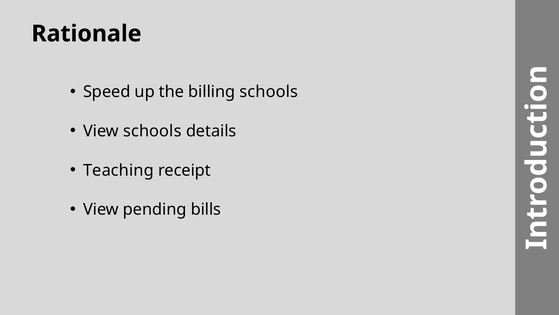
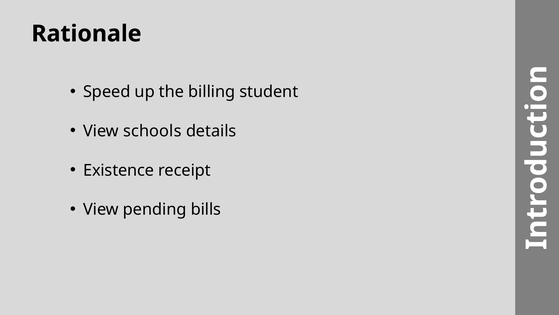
billing schools: schools -> student (269, 92)
Teaching: Teaching -> Existence (119, 170)
